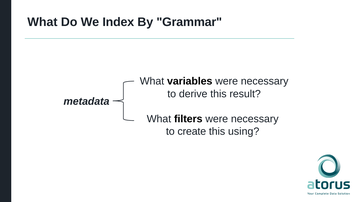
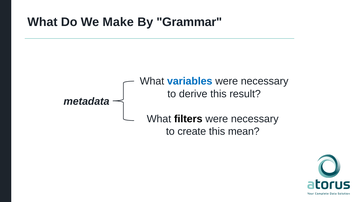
Index: Index -> Make (118, 22)
variables colour: black -> blue (190, 81)
using: using -> mean (244, 131)
